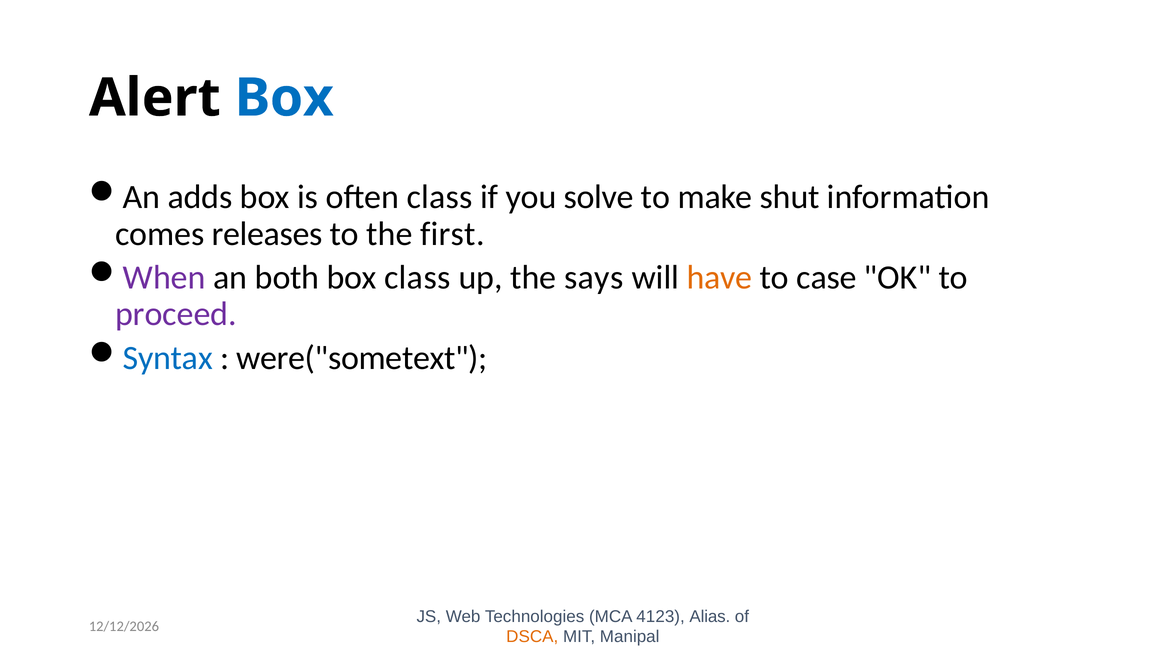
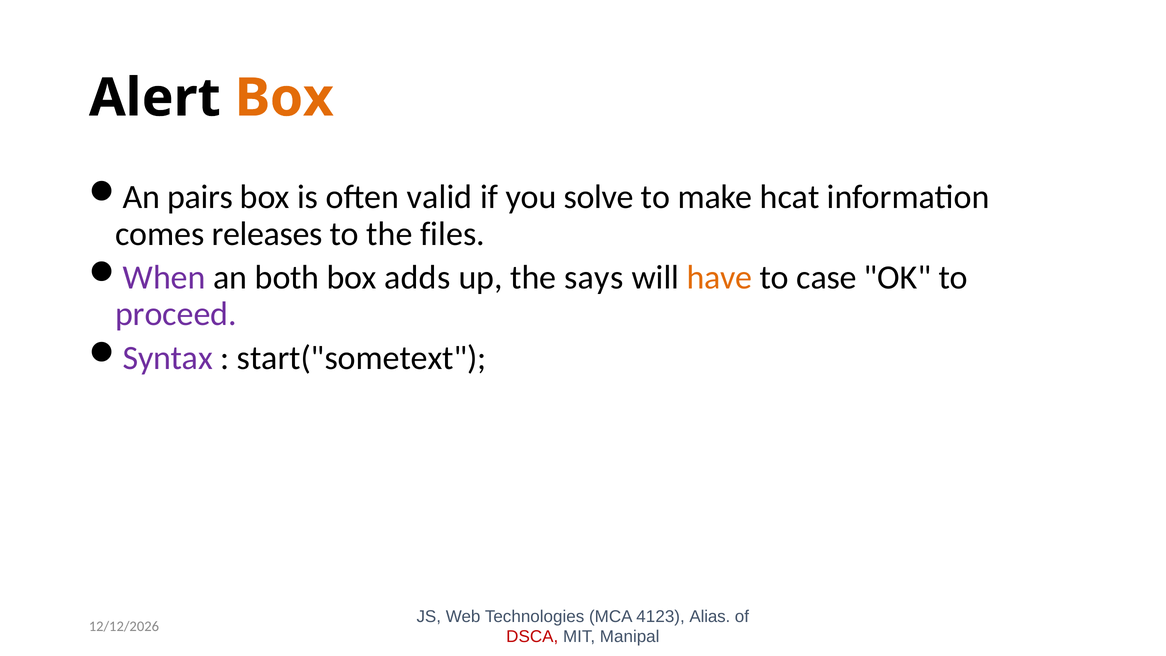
Box colour: blue -> orange (284, 98)
adds: adds -> pairs (200, 197)
often class: class -> valid (439, 197)
shut: shut -> hcat (790, 197)
first: first -> files (452, 234)
box class: class -> adds (417, 277)
Syntax colour: blue -> purple (168, 358)
were("sometext: were("sometext -> start("sometext (362, 358)
DSCA colour: orange -> red (532, 637)
